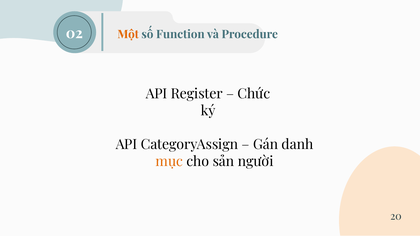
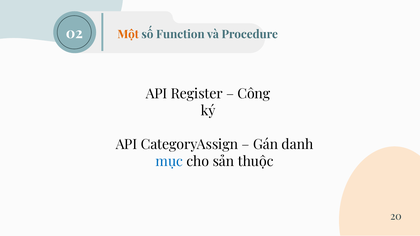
Chức: Chức -> Công (254, 94)
mục colour: orange -> blue (169, 162)
người: người -> thuộc (256, 162)
